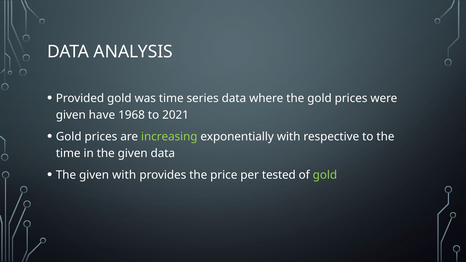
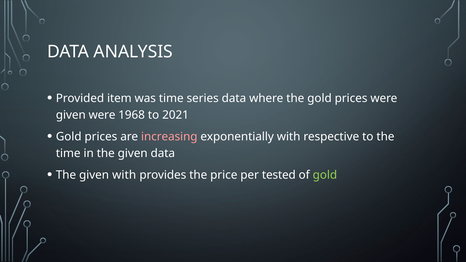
Provided gold: gold -> item (119, 98)
given have: have -> were (102, 115)
increasing colour: light green -> pink (169, 137)
